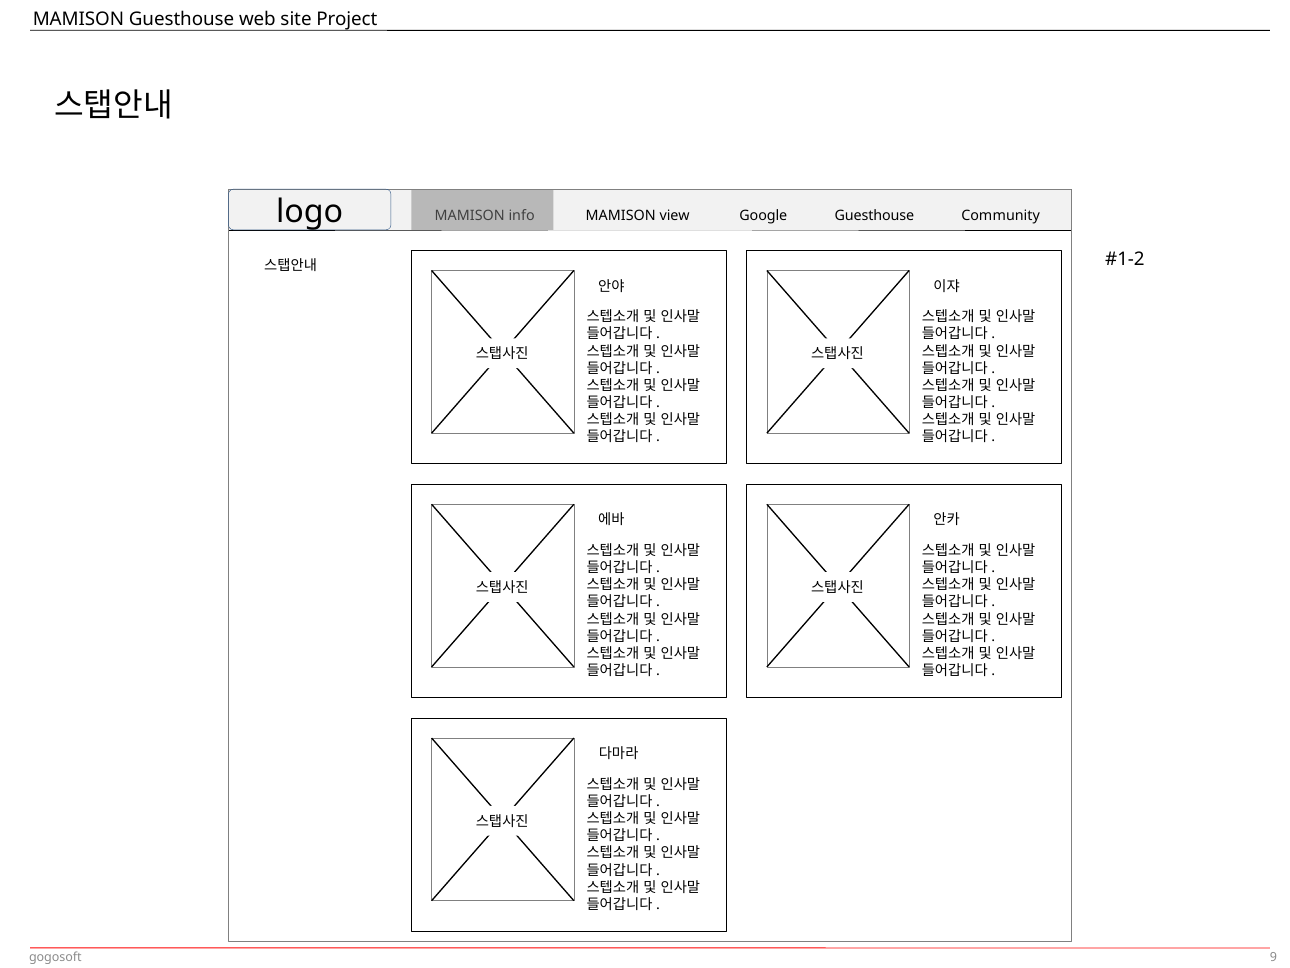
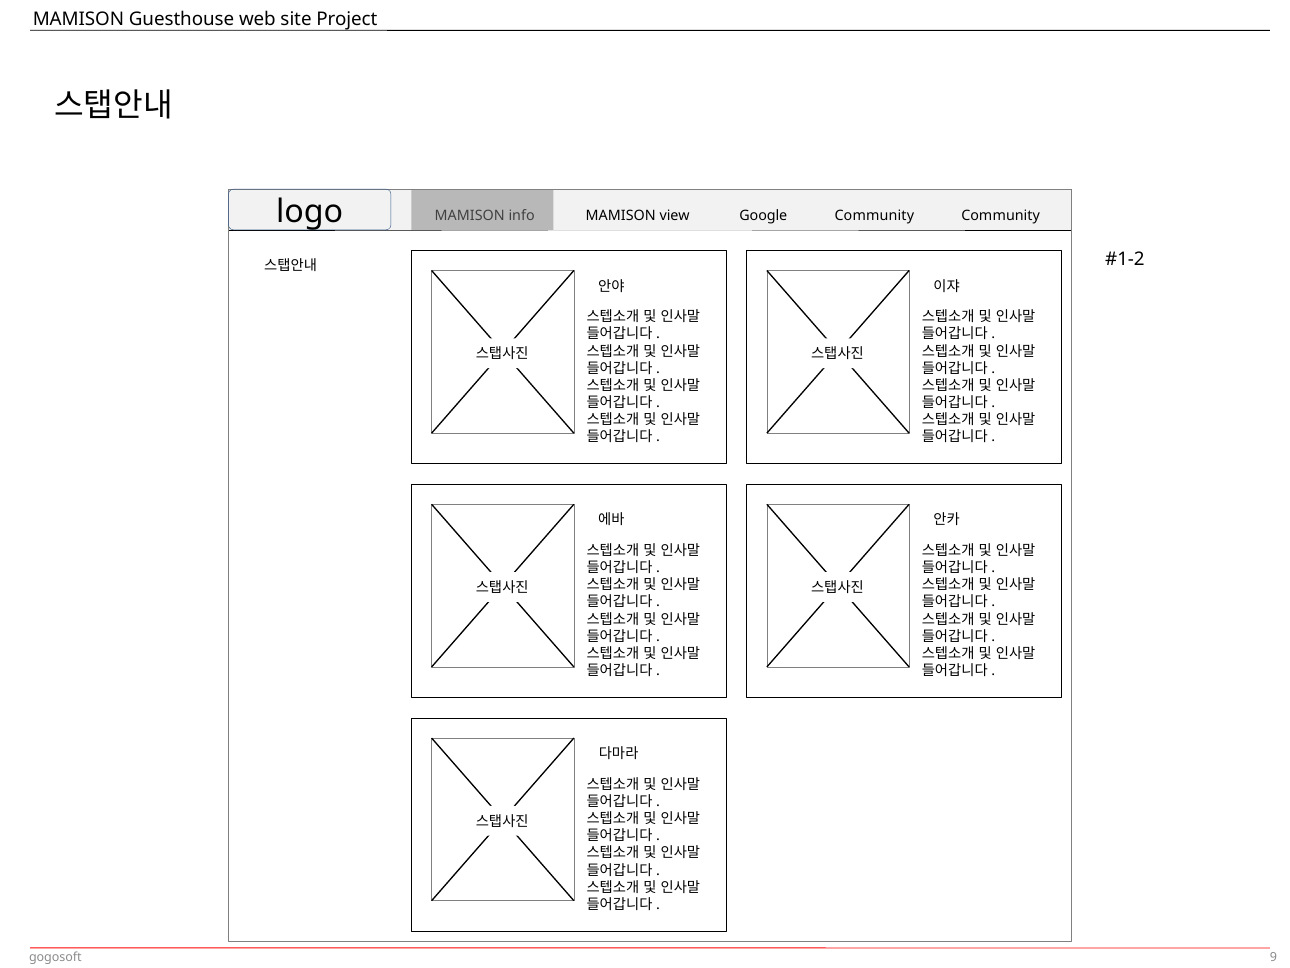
view Guesthouse: Guesthouse -> Community (874, 215)
